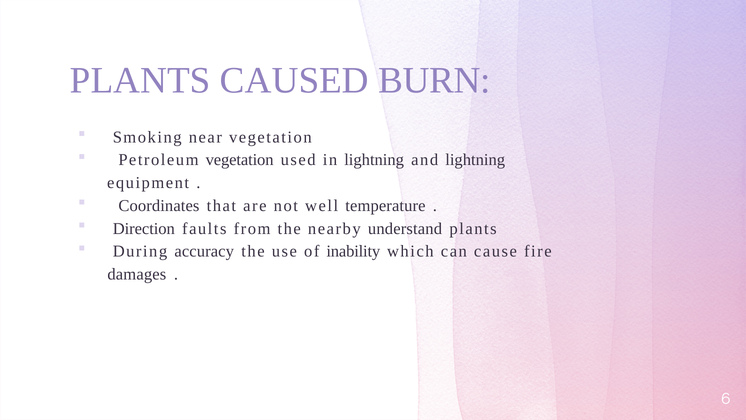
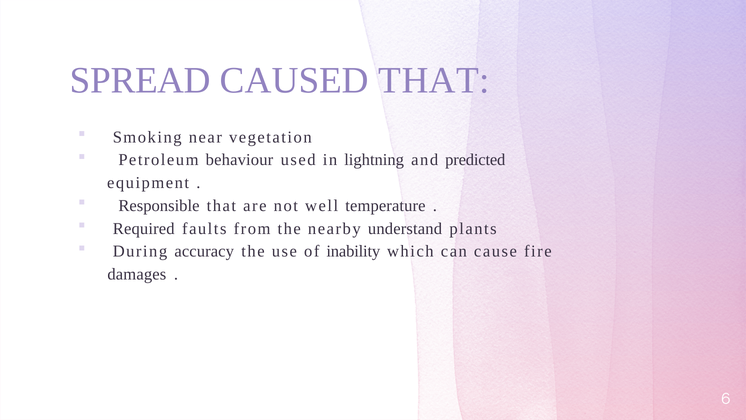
PLANTS: PLANTS -> SPREAD (140, 80)
CAUSED BURN: BURN -> THAT (434, 80)
Petroleum vegetation: vegetation -> behaviour (239, 160)
and lightning: lightning -> predicted (475, 160)
Coordinates: Coordinates -> Responsible (159, 205)
Direction: Direction -> Required (144, 228)
